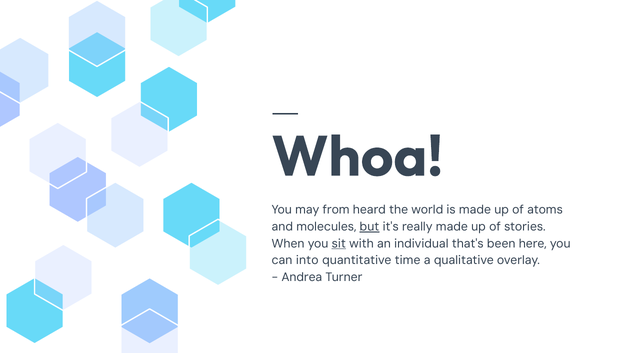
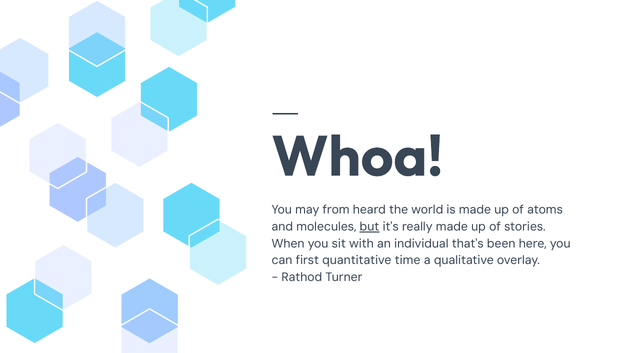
sit underline: present -> none (339, 244)
into: into -> first (307, 261)
Andrea: Andrea -> Rathod (302, 277)
